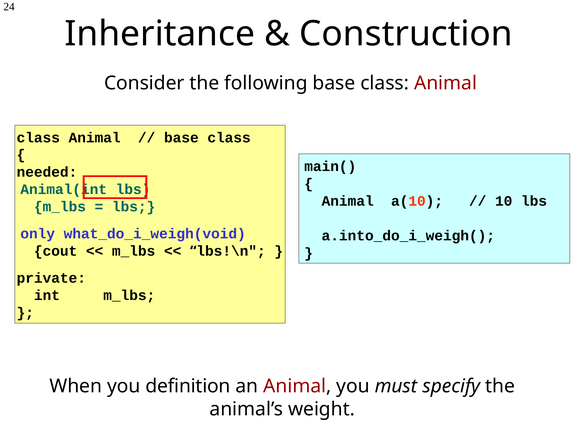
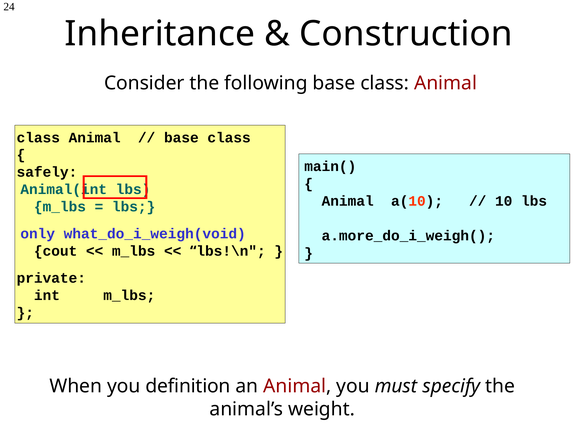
needed: needed -> safely (47, 172)
a.into_do_i_weigh(: a.into_do_i_weigh( -> a.more_do_i_weigh( (408, 236)
